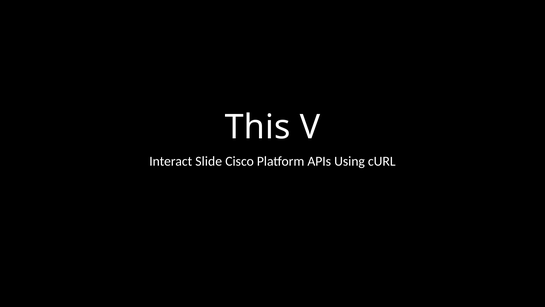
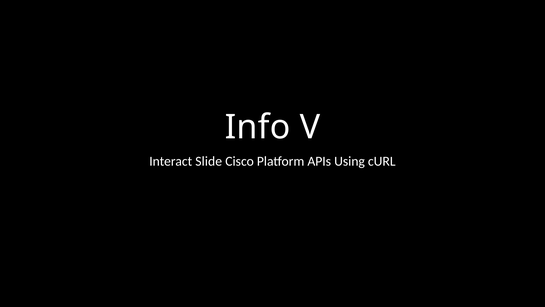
This: This -> Info (258, 127)
